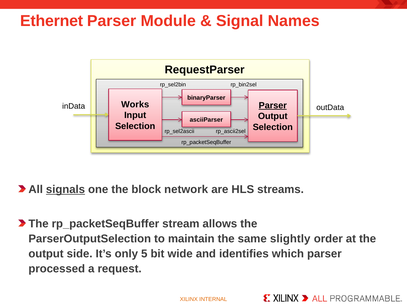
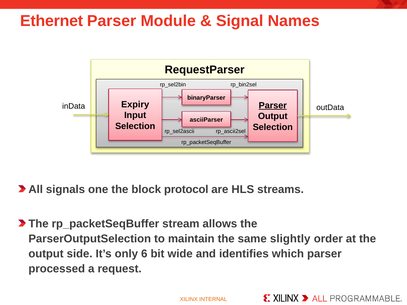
Works: Works -> Expiry (135, 104)
signals underline: present -> none (65, 190)
network: network -> protocol (186, 190)
5: 5 -> 6 (144, 254)
